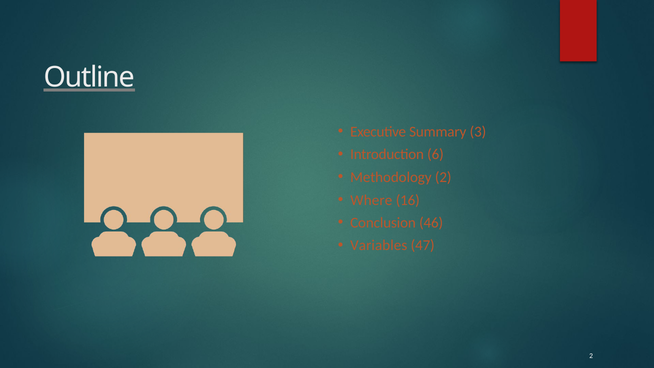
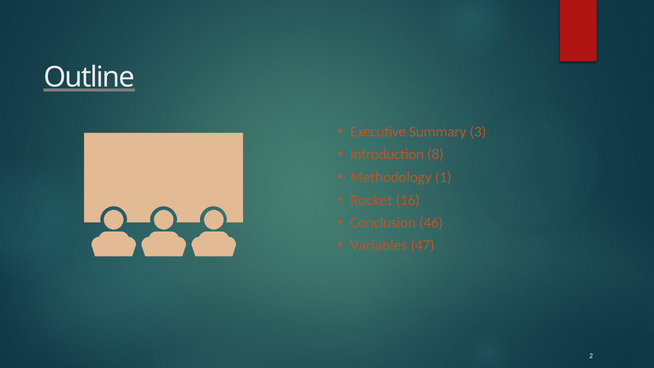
6: 6 -> 8 (436, 154)
Methodology 2: 2 -> 1 (443, 177)
Where: Where -> Rocket (371, 200)
